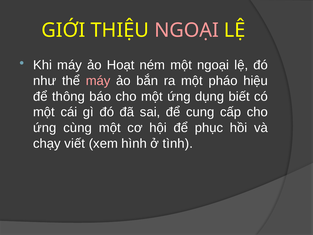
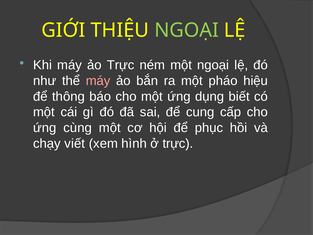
NGOẠI colour: pink -> light green (187, 30)
ảo Hoạt: Hoạt -> Trực (121, 65)
ở tình: tình -> trực (178, 143)
